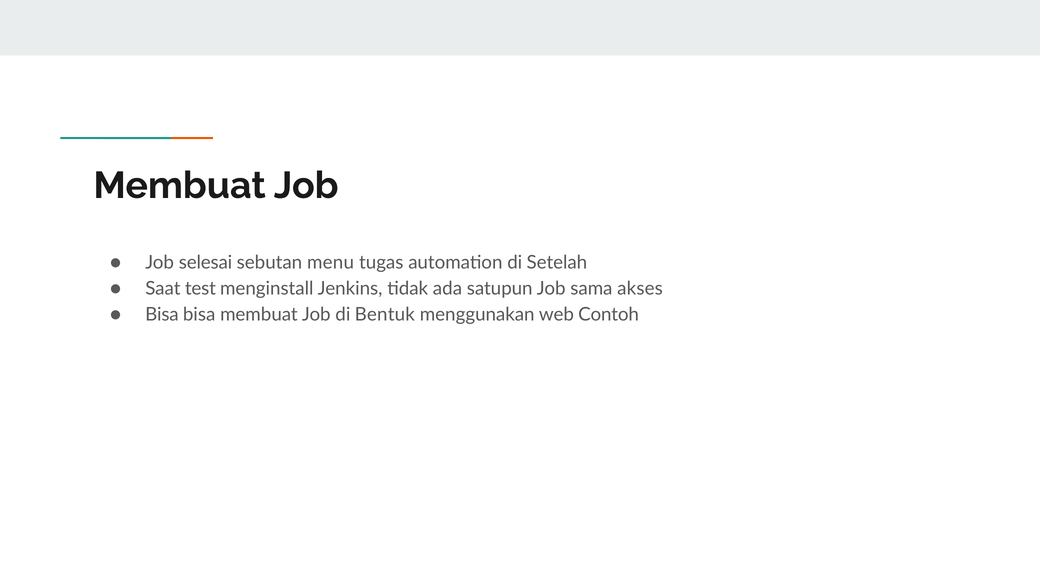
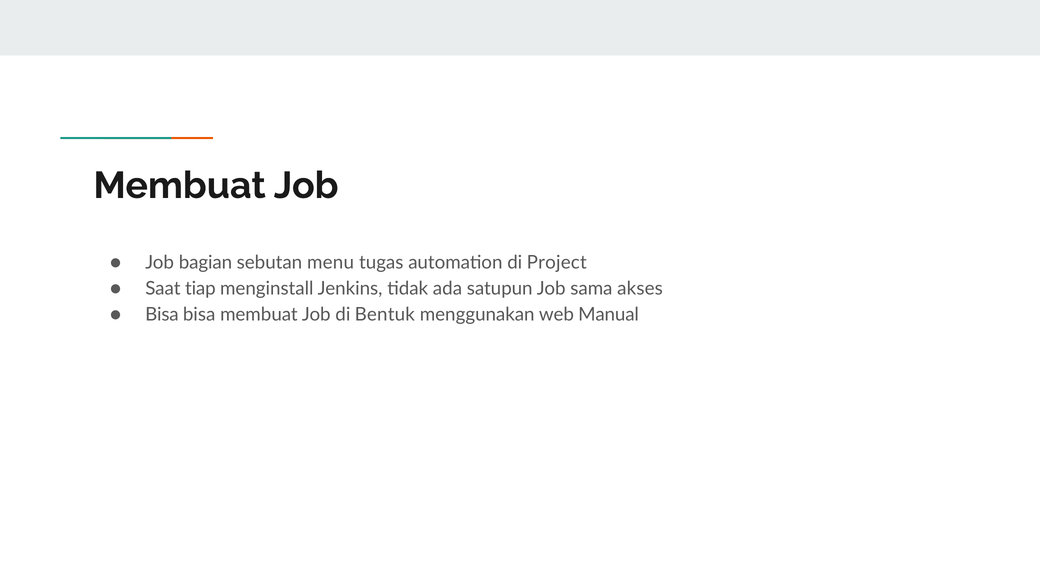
selesai: selesai -> bagian (206, 263)
Setelah: Setelah -> Project (557, 263)
test: test -> tiap (200, 289)
Contoh: Contoh -> Manual (609, 315)
